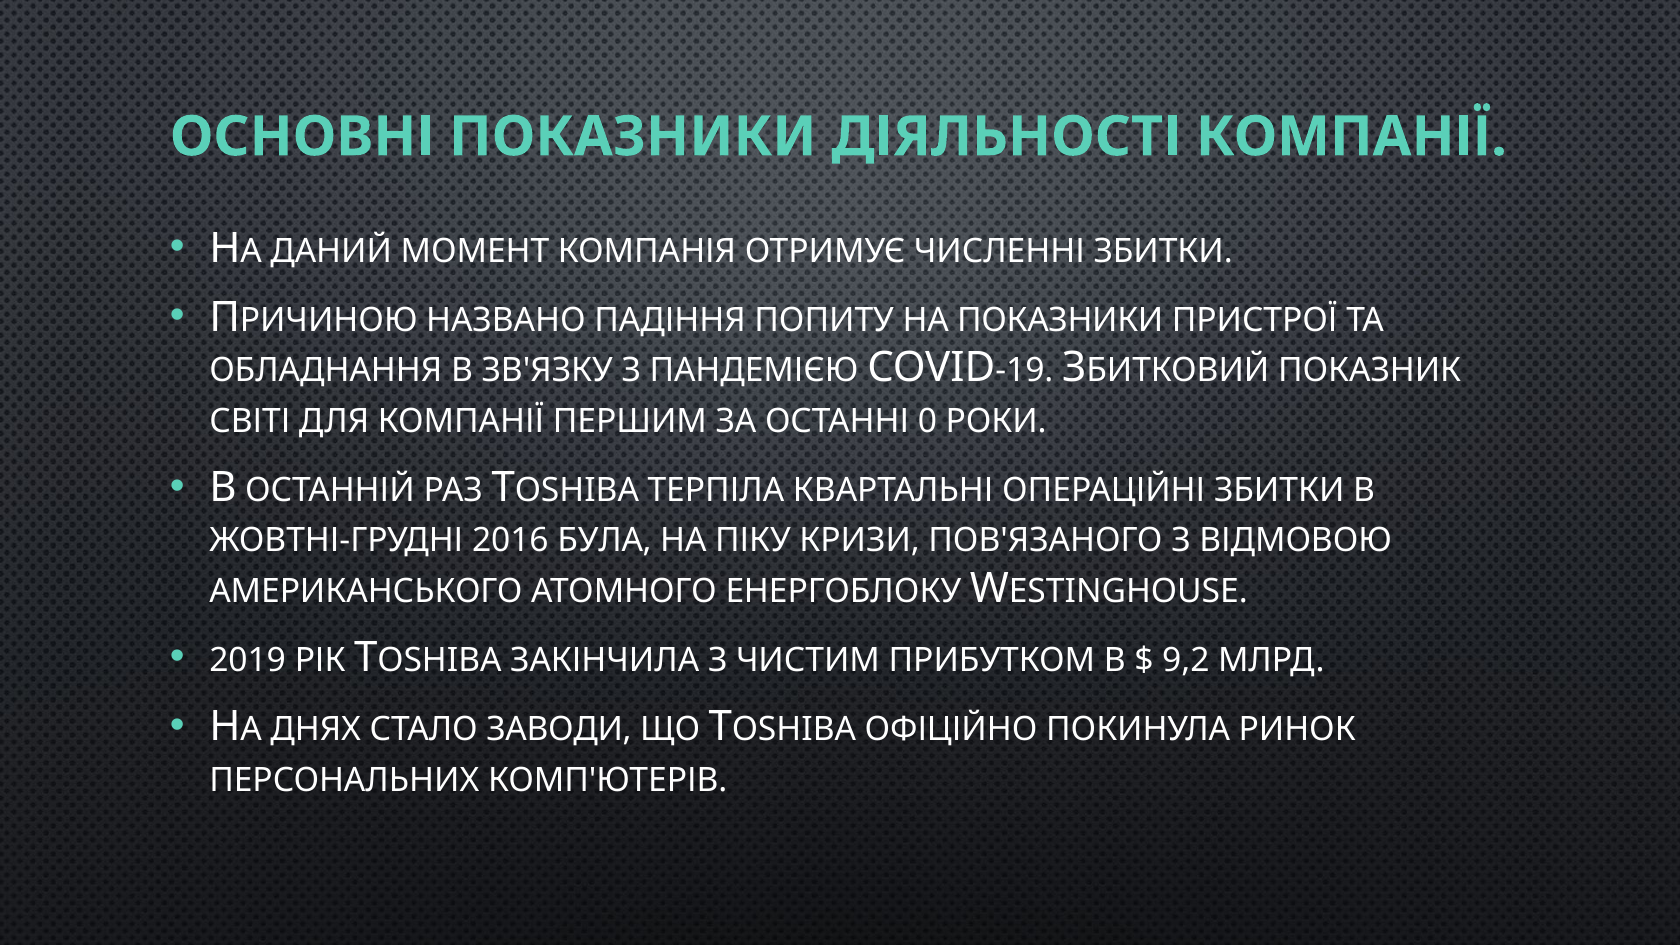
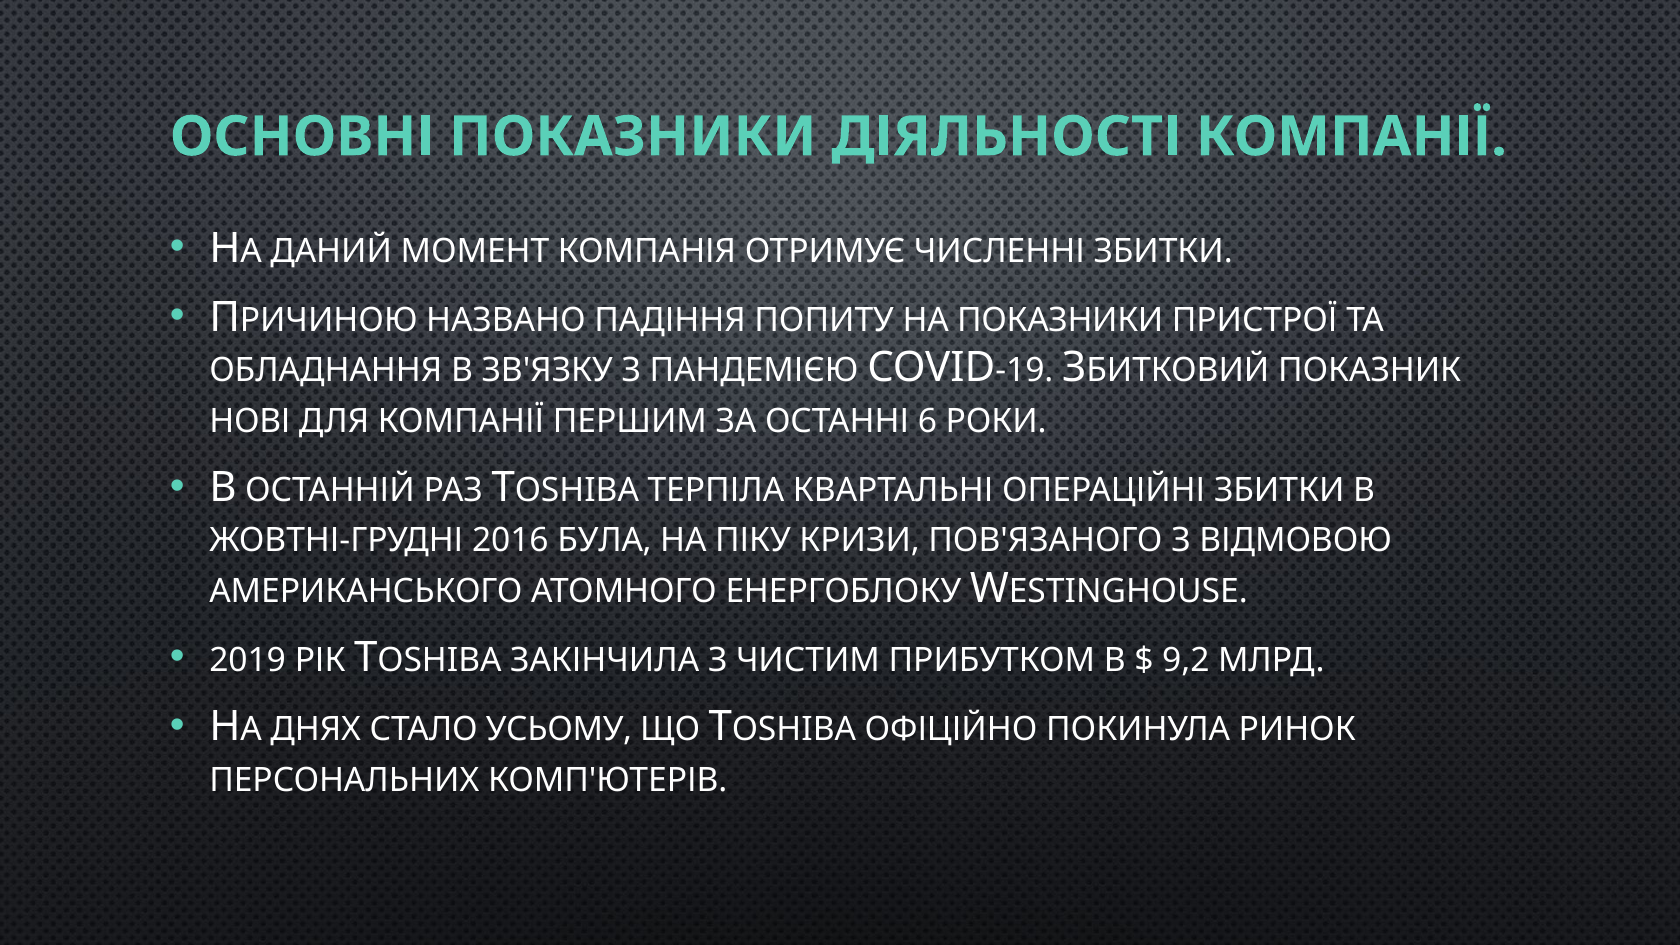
СВІТІ: СВІТІ -> НОВІ (250, 421)
0: 0 -> 6 (928, 421)
ЗАВОДИ: ЗАВОДИ -> УСЬОМУ (559, 730)
